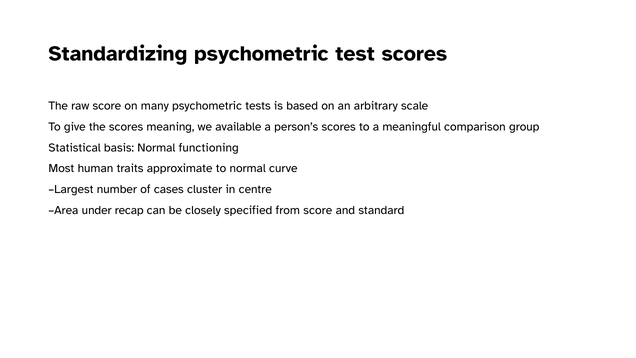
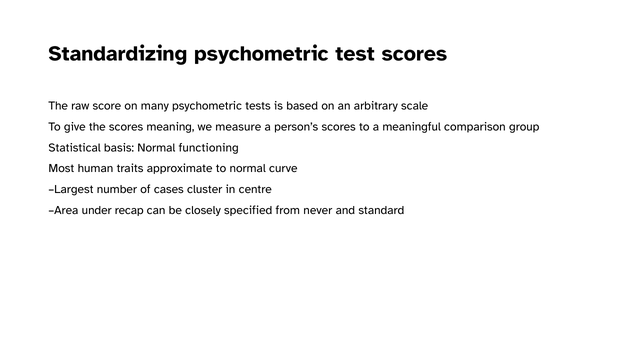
available: available -> measure (238, 127)
from score: score -> never (318, 210)
